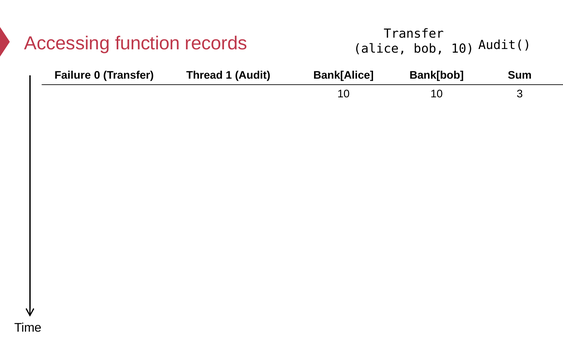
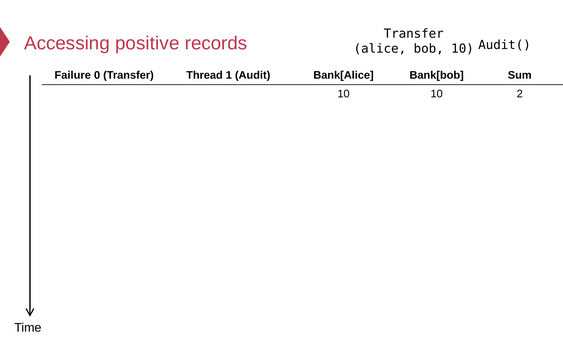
function: function -> positive (147, 43)
3: 3 -> 2 (520, 94)
